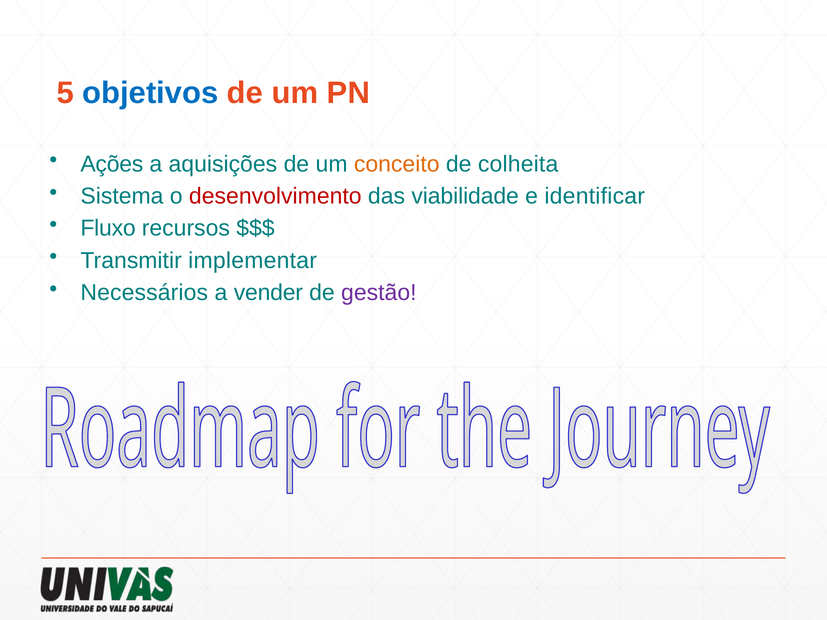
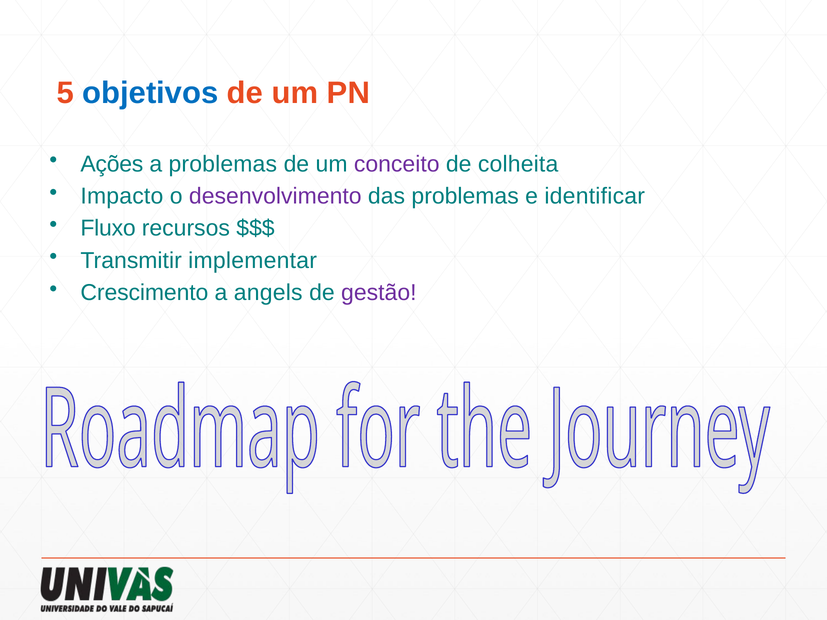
a aquisições: aquisições -> problemas (223, 164)
conceito colour: orange -> purple (397, 164)
Sistema: Sistema -> Impacto (122, 196)
desenvolvimento colour: red -> purple (275, 196)
das viabilidade: viabilidade -> problemas (465, 196)
Necessários: Necessários -> Crescimento (144, 293)
vender: vender -> angels (268, 293)
